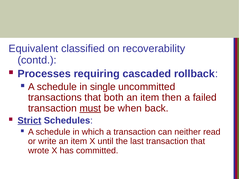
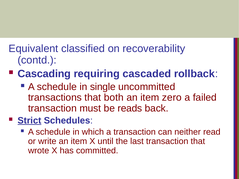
Processes: Processes -> Cascading (44, 74)
then: then -> zero (172, 98)
must underline: present -> none (90, 108)
when: when -> reads (130, 108)
